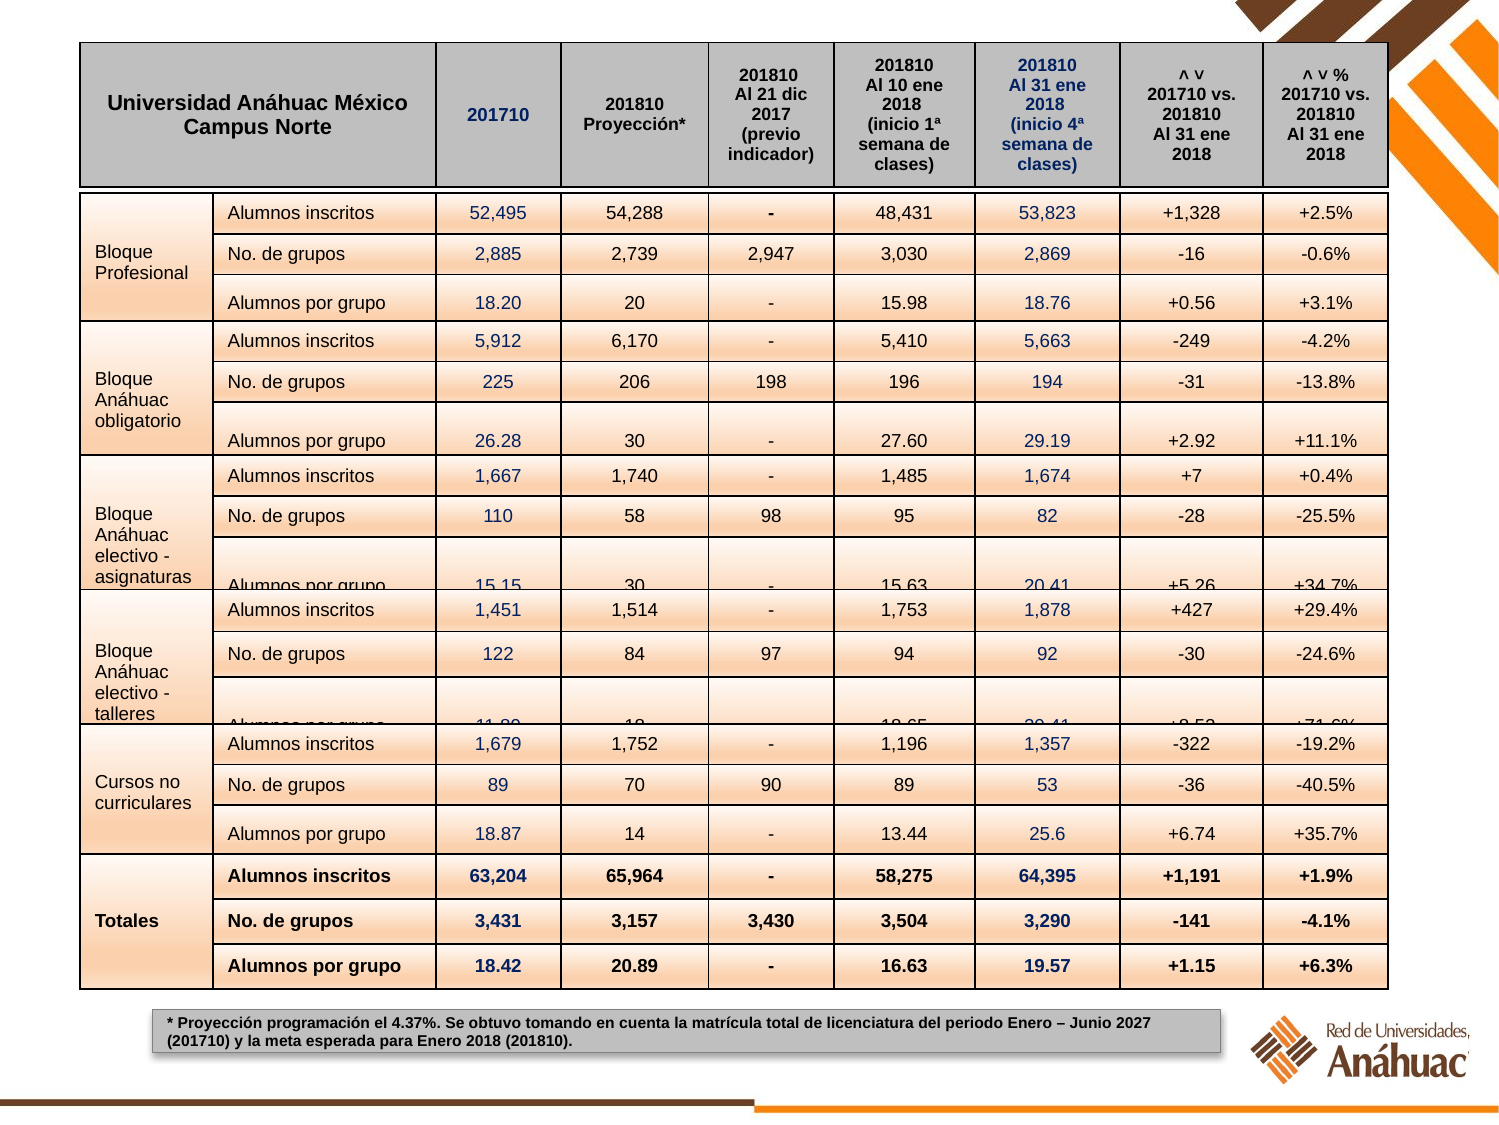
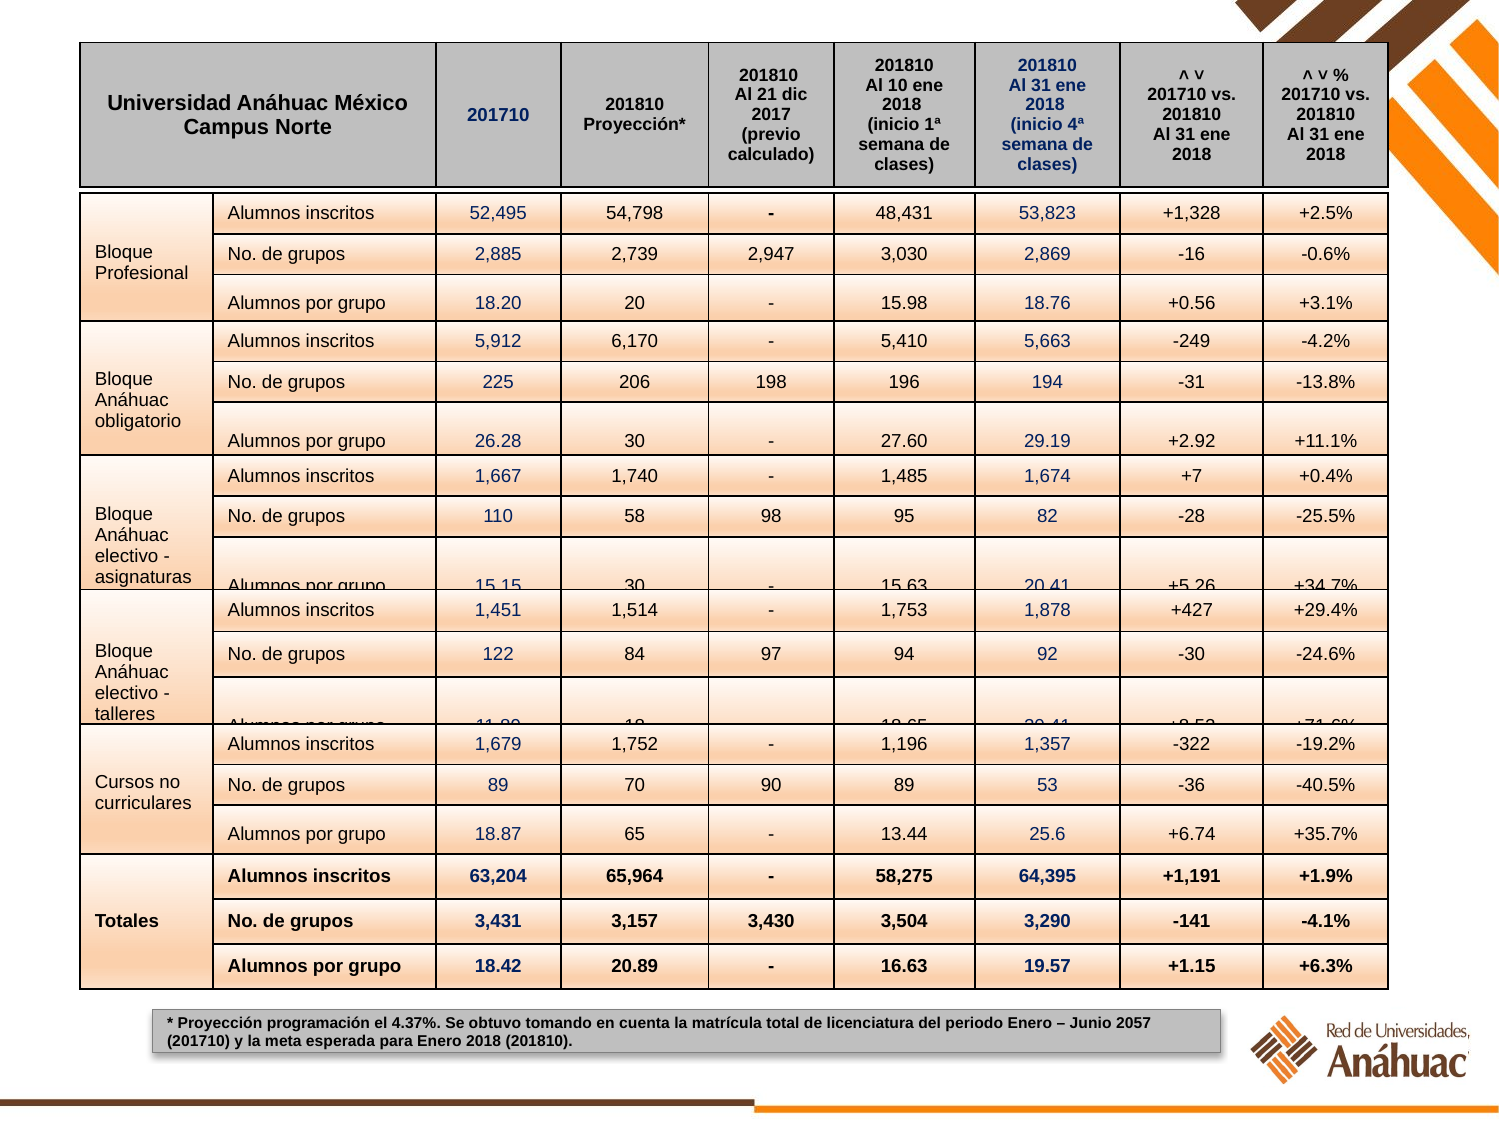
indicador: indicador -> calculado (771, 154)
54,288: 54,288 -> 54,798 (635, 214)
14: 14 -> 65 (635, 833)
2027: 2027 -> 2057 (1134, 1022)
